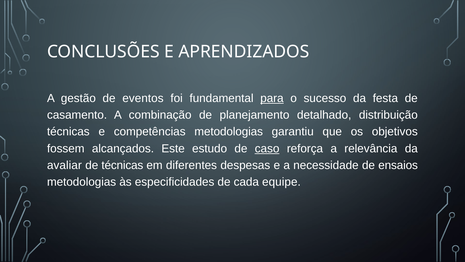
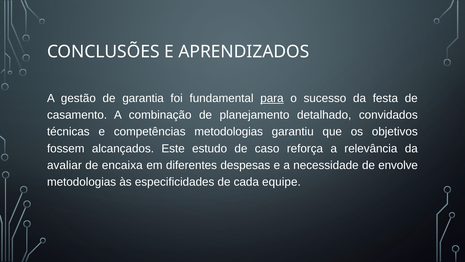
eventos: eventos -> garantia (143, 98)
distribuição: distribuição -> convidados (388, 115)
caso underline: present -> none (267, 148)
de técnicas: técnicas -> encaixa (122, 165)
ensaios: ensaios -> envolve (398, 165)
